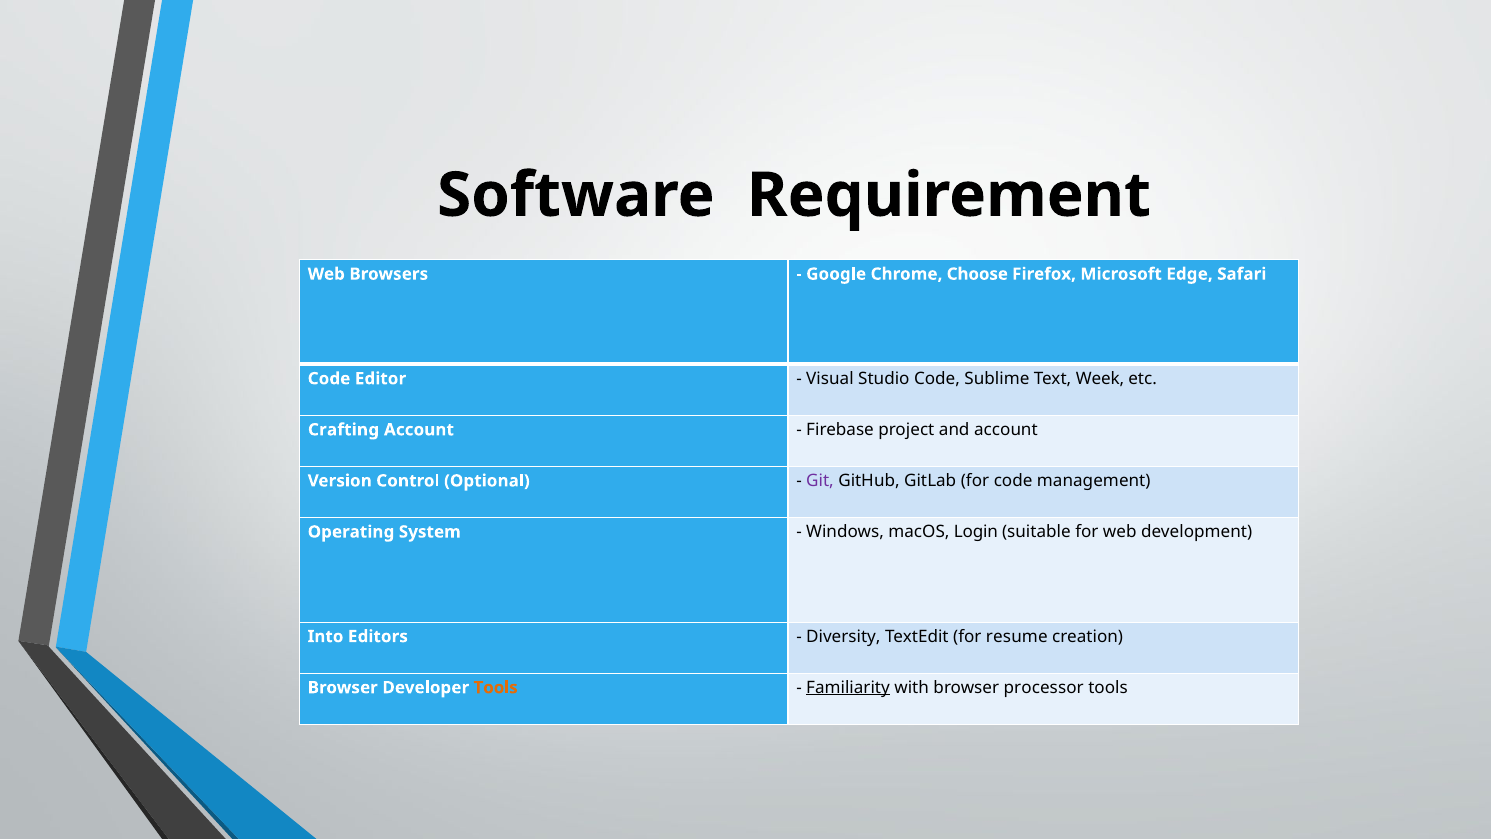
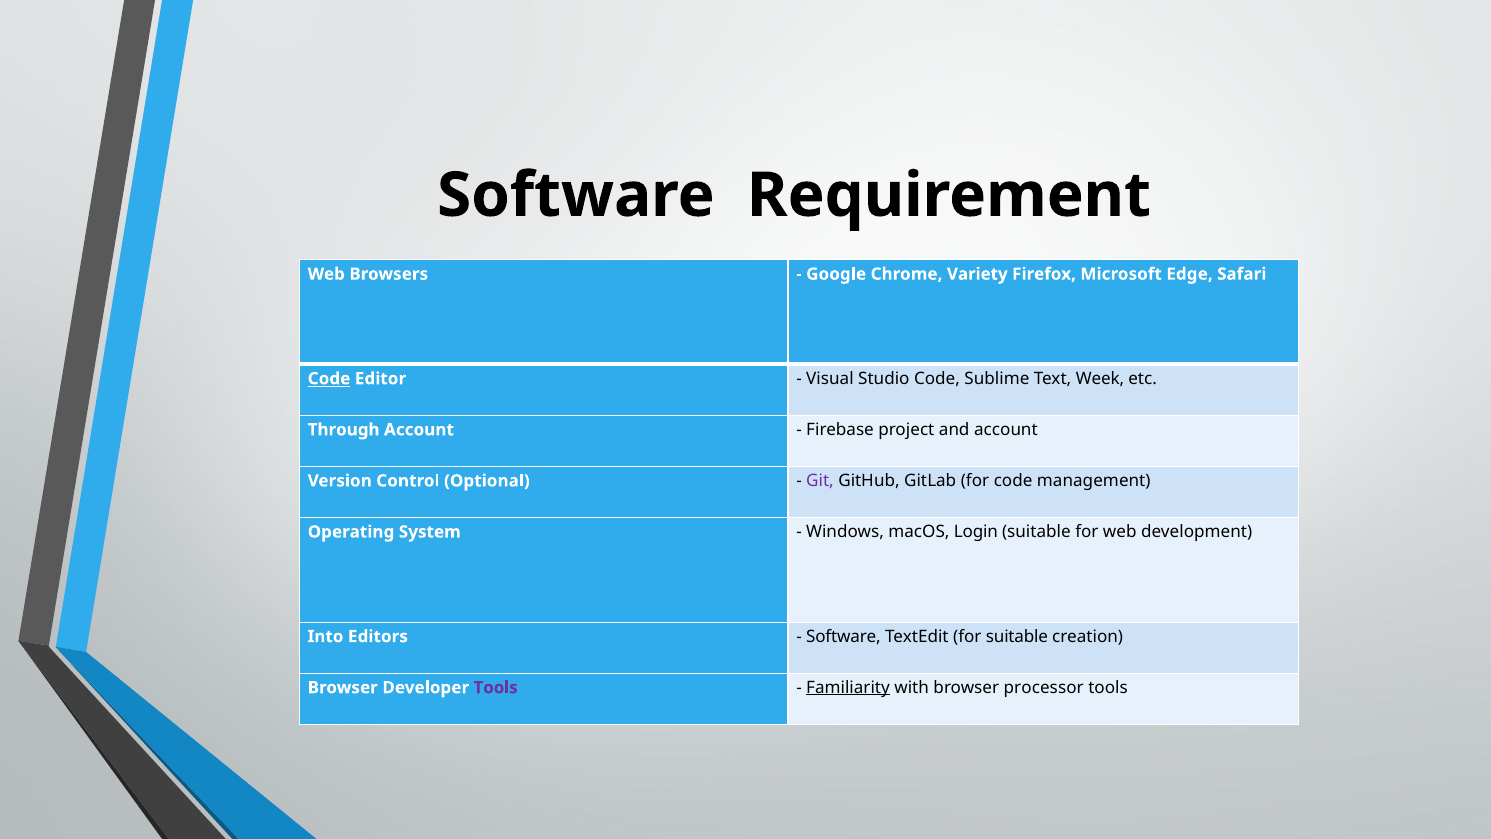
Choose: Choose -> Variety (977, 274)
Code underline: none -> present (329, 379)
Crafting: Crafting -> Through (344, 430)
Diversity: Diversity -> Software (843, 636)
for resume: resume -> suitable (1017, 636)
Tools colour: orange -> purple (496, 687)
